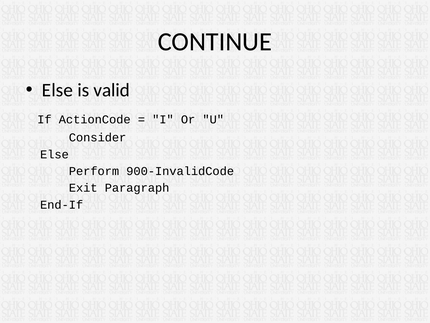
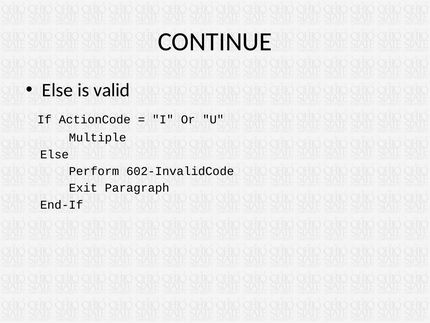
Consider: Consider -> Multiple (98, 137)
900-InvalidCode: 900-InvalidCode -> 602-InvalidCode (180, 171)
